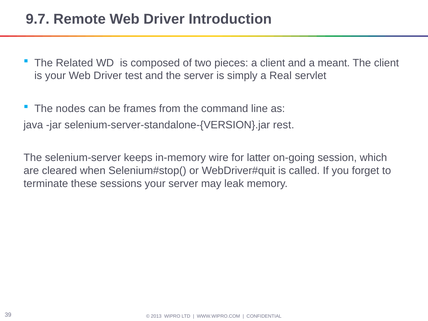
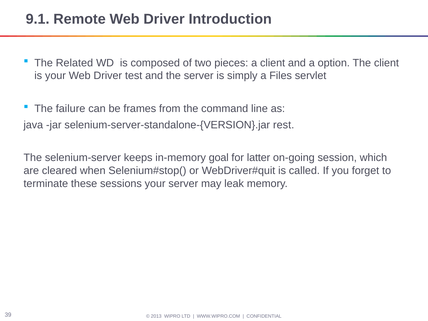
9.7: 9.7 -> 9.1 (38, 19)
meant: meant -> option (334, 63)
Real: Real -> Files (281, 76)
nodes: nodes -> failure (71, 109)
wire: wire -> goal (219, 158)
